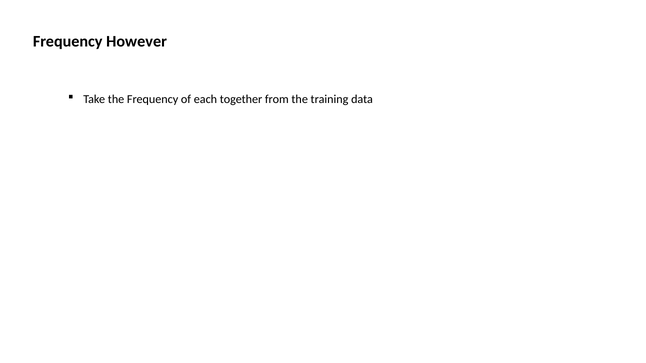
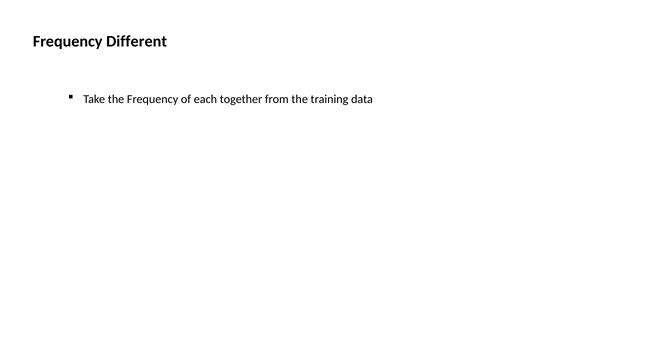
However: However -> Different (137, 41)
